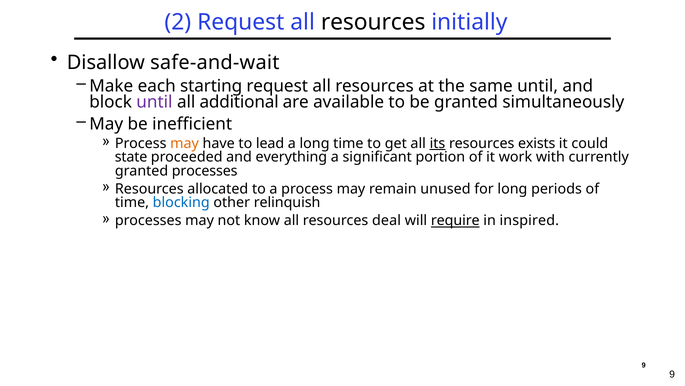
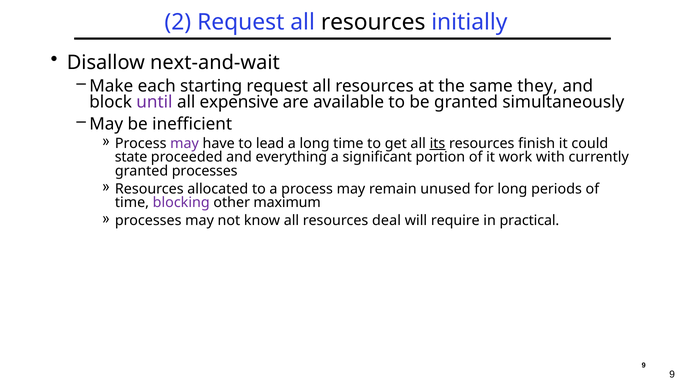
safe-and-wait: safe-and-wait -> next-and-wait (215, 63)
same until: until -> they (537, 86)
additional: additional -> expensive (239, 102)
may colour: orange -> purple (185, 143)
exists: exists -> finish (537, 143)
blocking colour: blue -> purple (181, 202)
relinquish: relinquish -> maximum (287, 202)
require underline: present -> none (455, 220)
inspired: inspired -> practical (529, 220)
